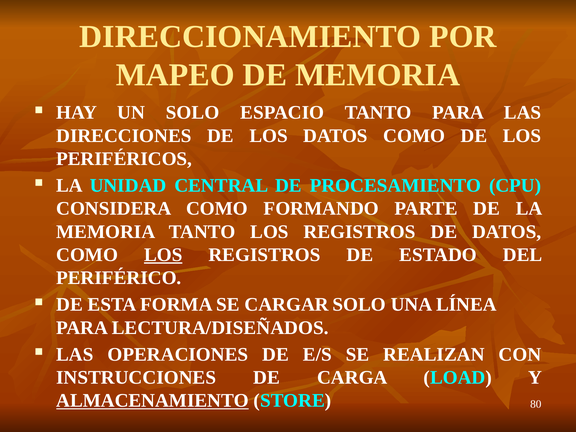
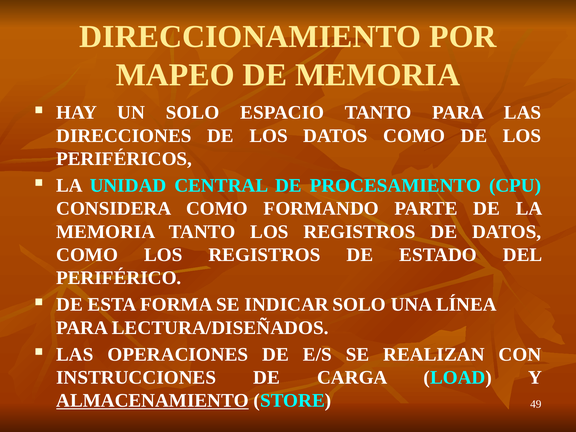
LOS underline: present -> none (163, 255)
CARGAR: CARGAR -> INDICAR (287, 305)
80: 80 -> 49 (536, 404)
